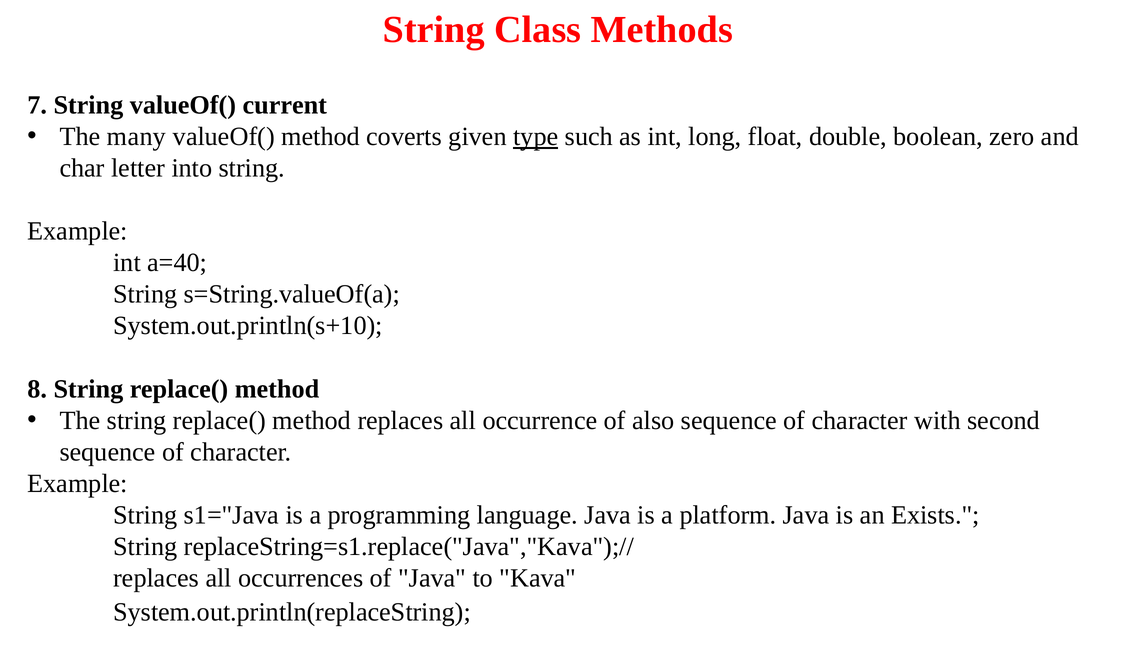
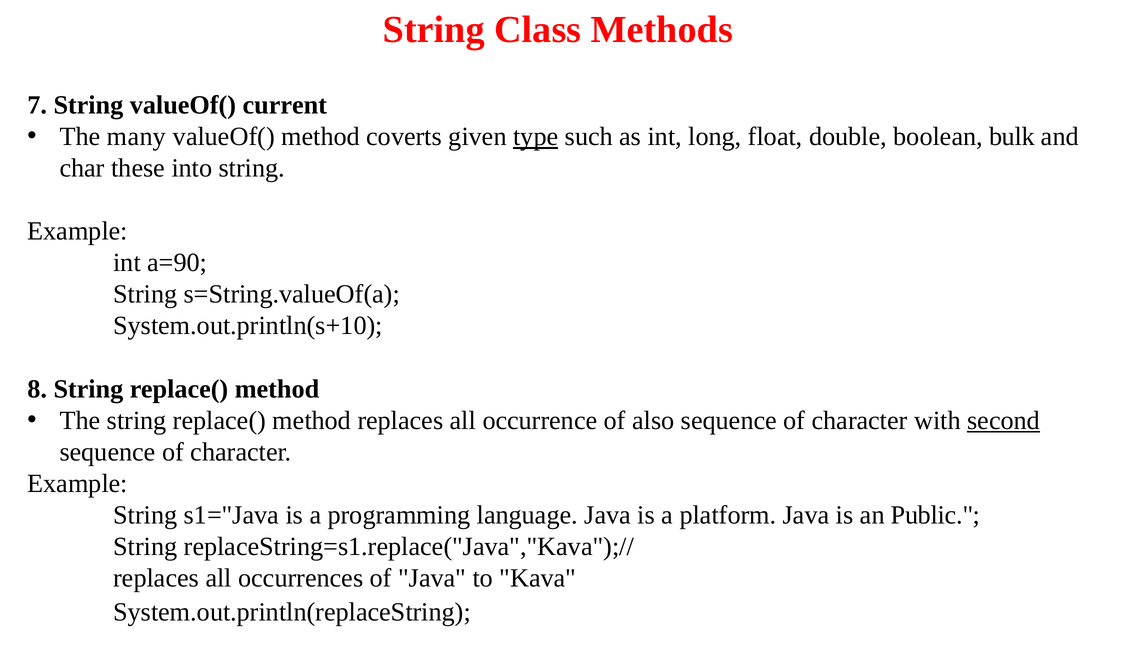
zero: zero -> bulk (1012, 137)
letter: letter -> these (138, 168)
a=40: a=40 -> a=90 (177, 263)
second underline: none -> present (1004, 420)
Exists: Exists -> Public (935, 515)
